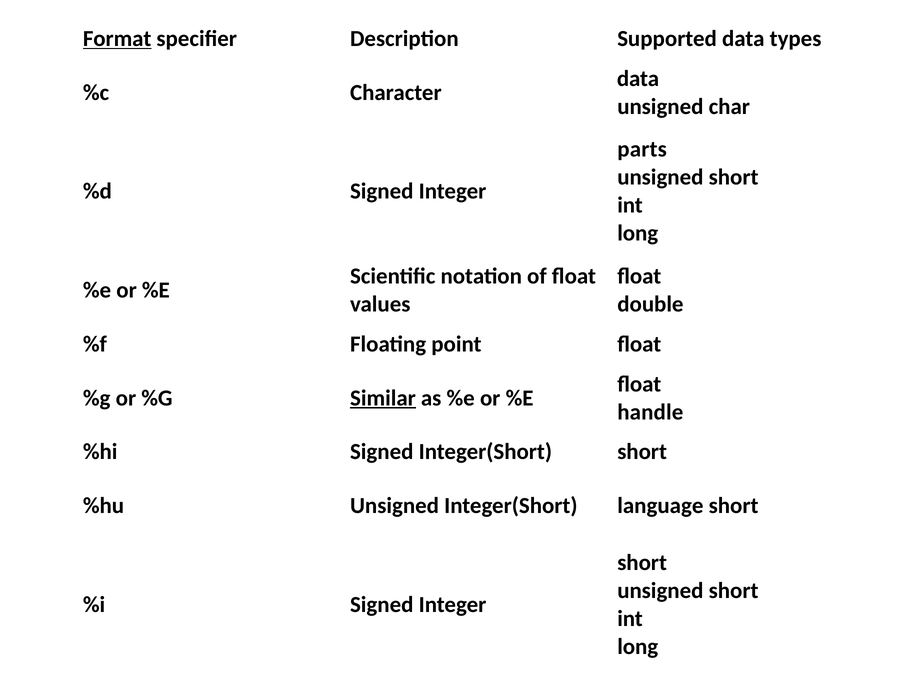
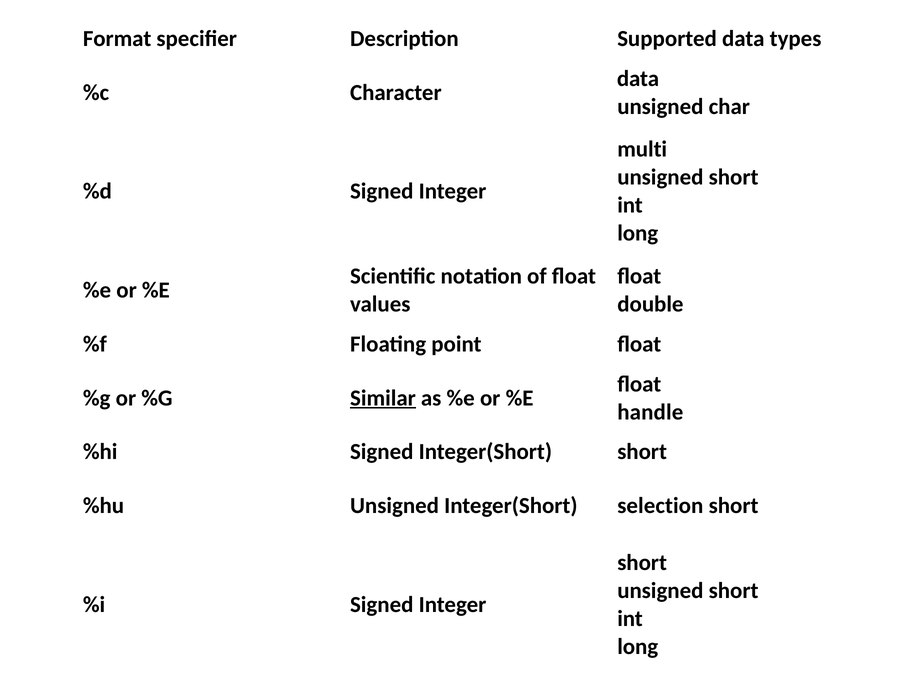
Format underline: present -> none (117, 39)
parts: parts -> multi (642, 149)
language: language -> selection (660, 506)
